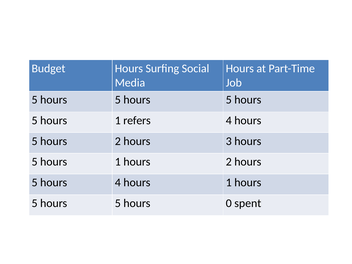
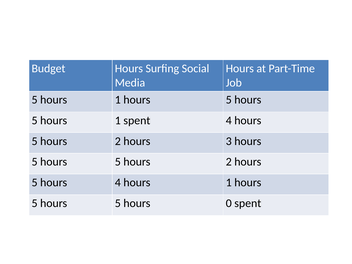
5: 5 -> 1 (118, 100)
1 refers: refers -> spent (137, 120)
1: 1 -> 5 (118, 162)
